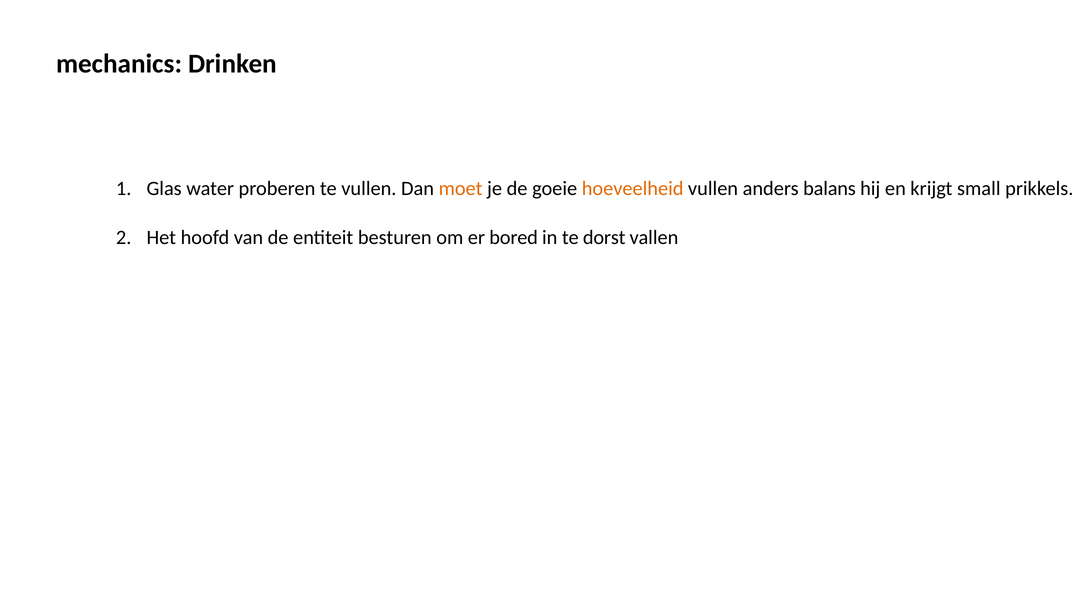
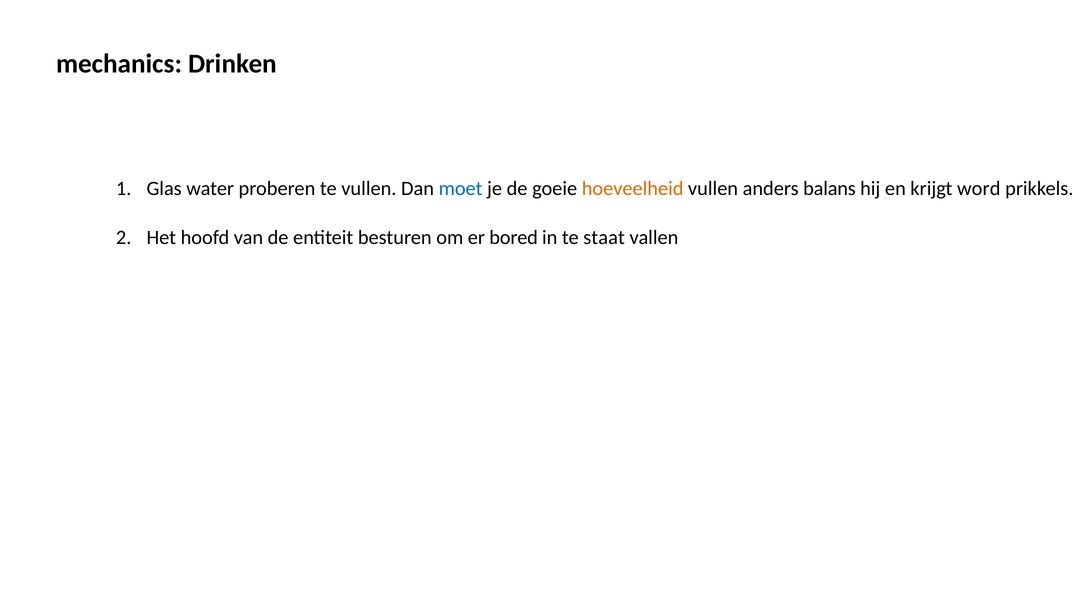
moet colour: orange -> blue (461, 189)
small: small -> word (979, 189)
dorst: dorst -> staat (604, 238)
